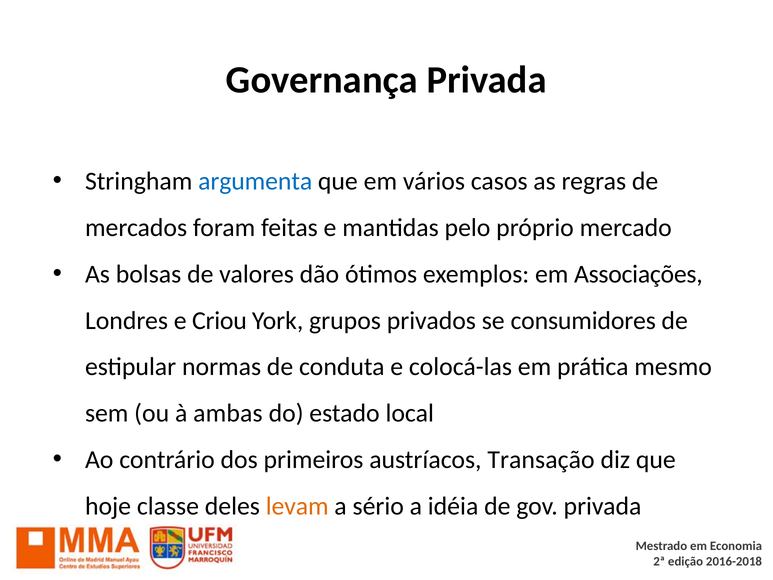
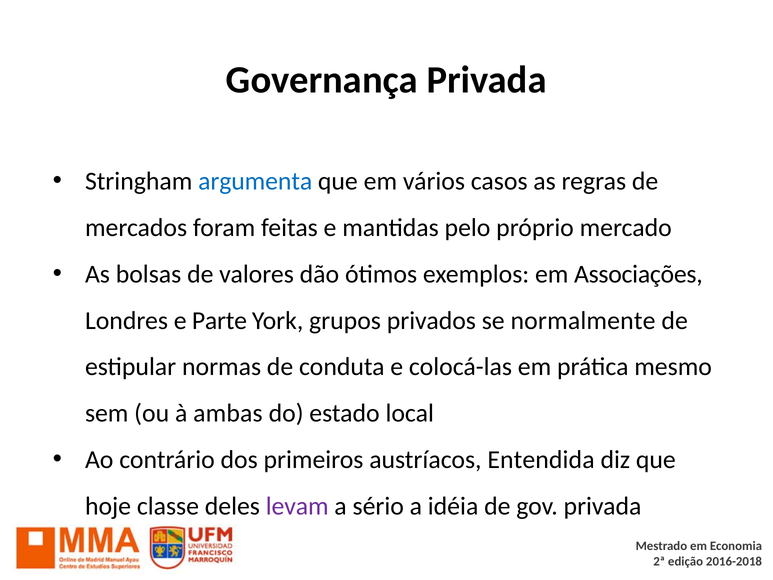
Criou: Criou -> Parte (219, 320)
consumidores: consumidores -> normalmente (583, 320)
Transação: Transação -> Entendida (541, 460)
levam colour: orange -> purple (297, 506)
